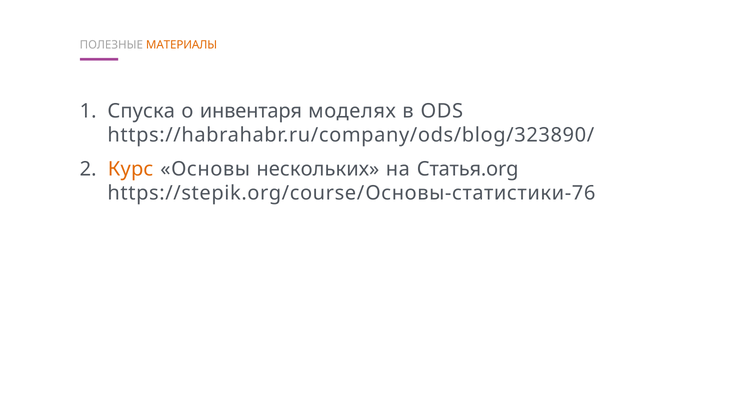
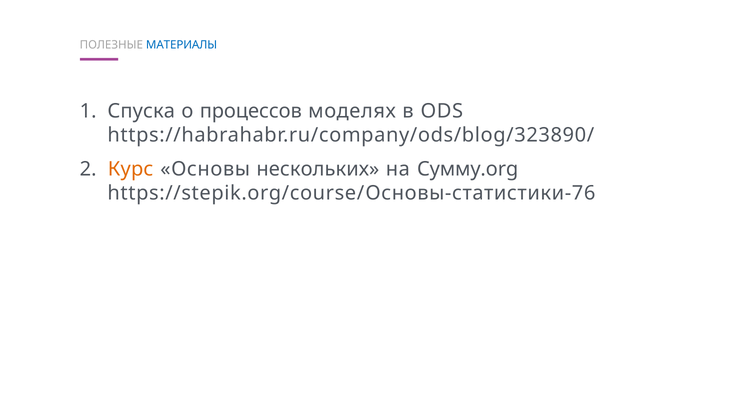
МАТЕРИАЛЫ colour: orange -> blue (182, 45)
инвентаря: инвентаря -> процессов (251, 111)
Статья.org: Статья.org -> Сумму.org (468, 169)
